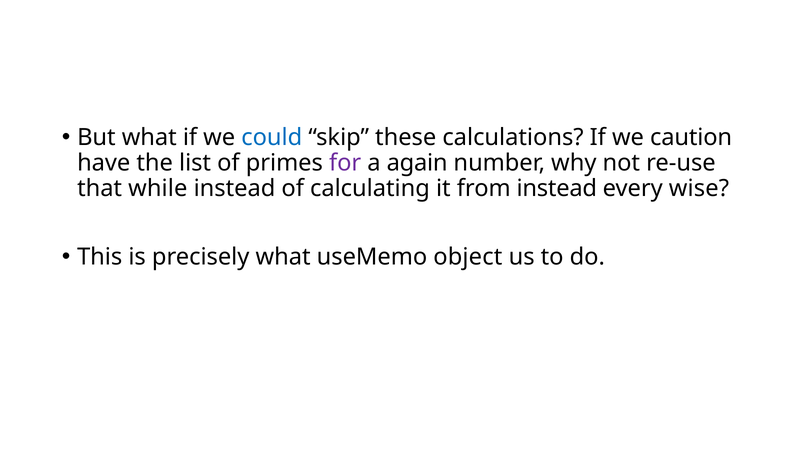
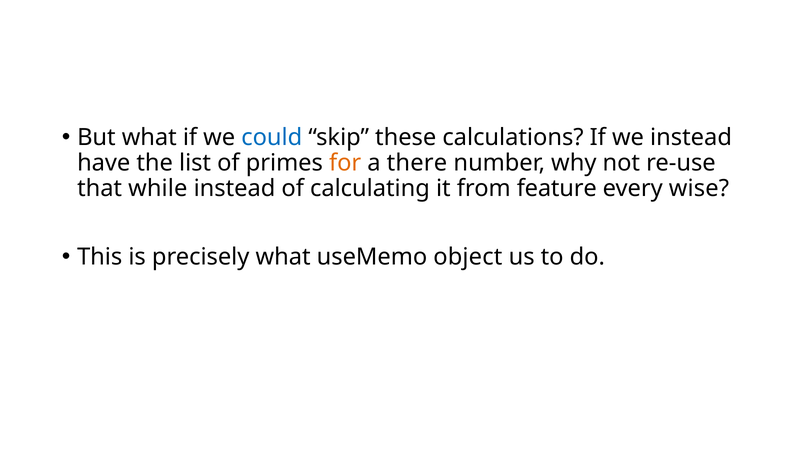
we caution: caution -> instead (691, 137)
for colour: purple -> orange (345, 163)
again: again -> there (417, 163)
from instead: instead -> feature (557, 188)
